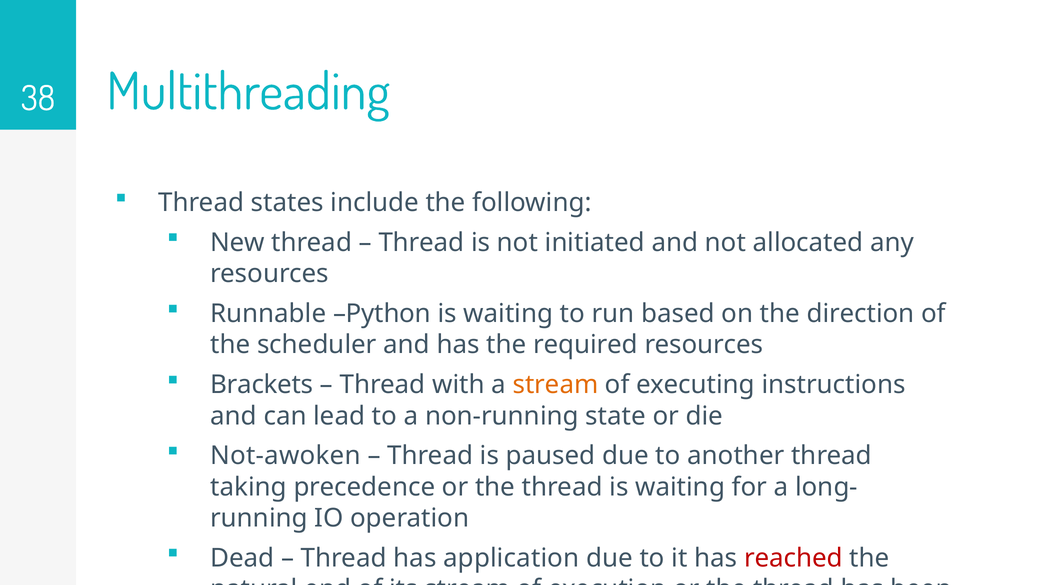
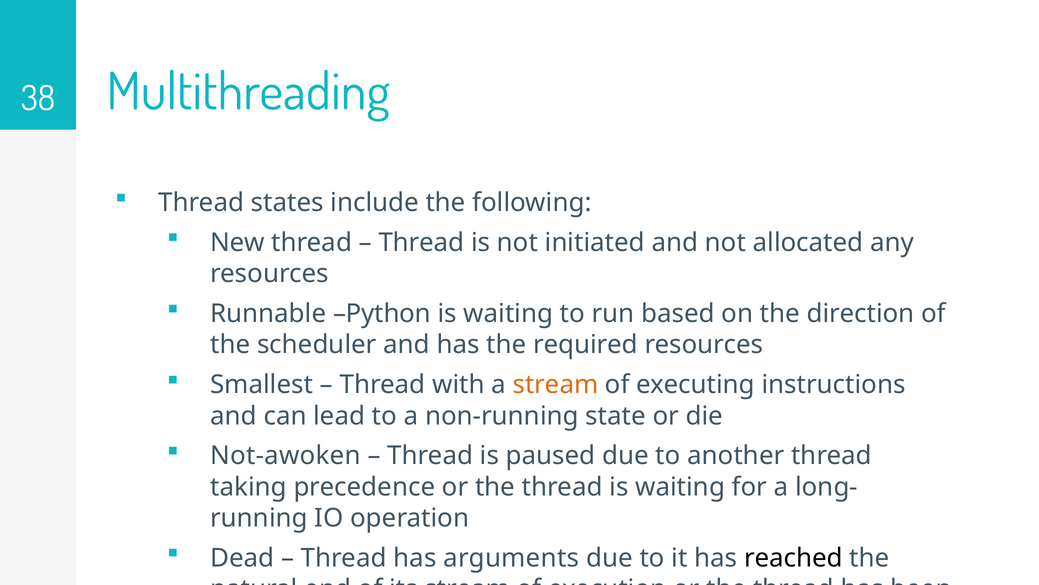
Brackets: Brackets -> Smallest (262, 384)
application: application -> arguments (511, 558)
reached colour: red -> black (793, 558)
